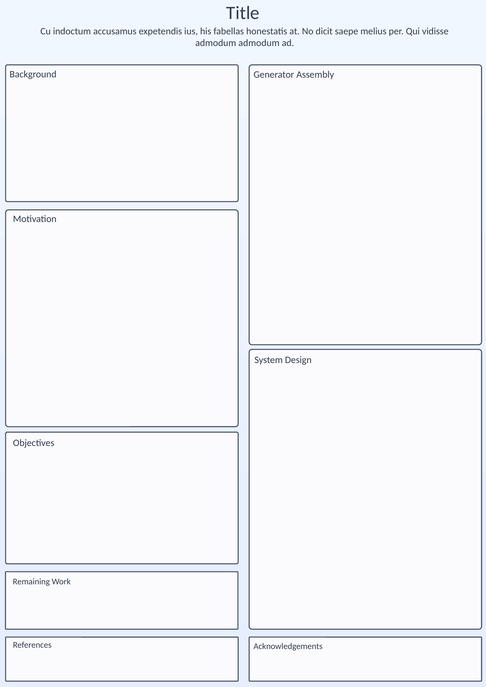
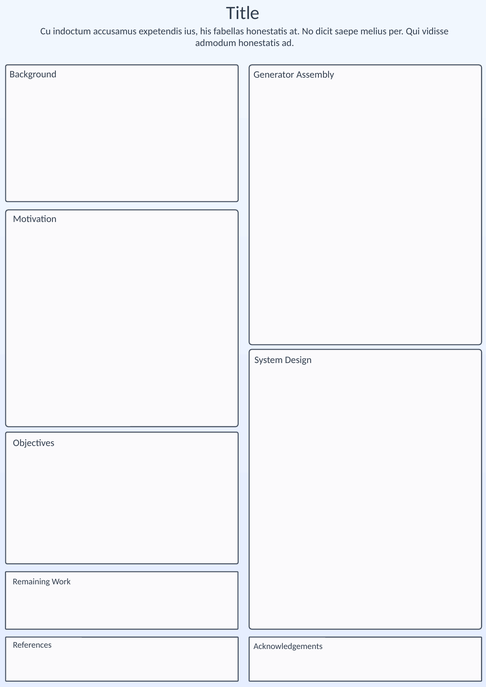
admodum admodum: admodum -> honestatis (259, 43)
